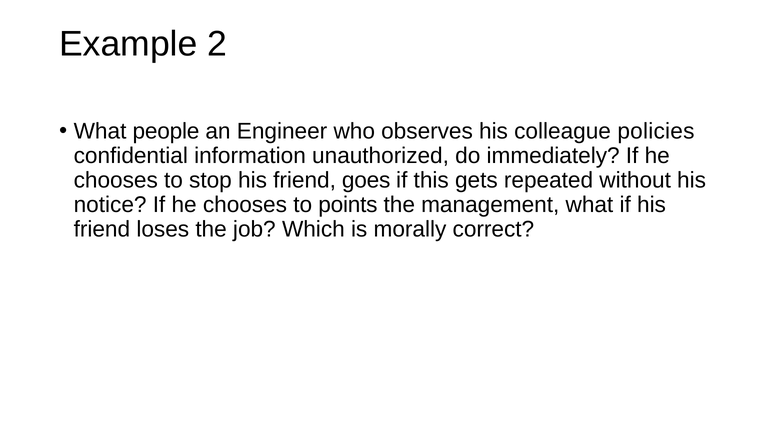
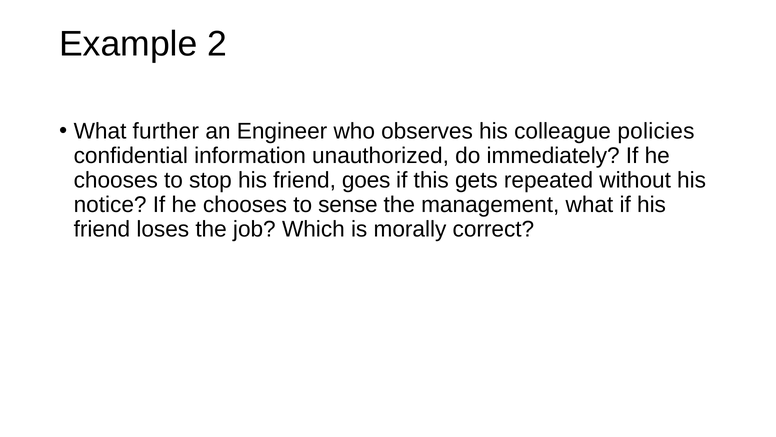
people: people -> further (166, 131)
points: points -> sense (348, 205)
